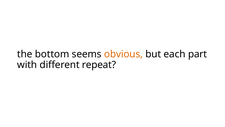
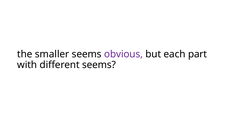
bottom: bottom -> smaller (52, 54)
obvious colour: orange -> purple (123, 54)
different repeat: repeat -> seems (99, 65)
